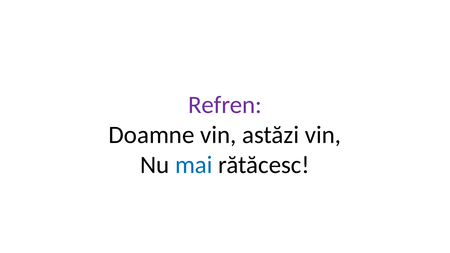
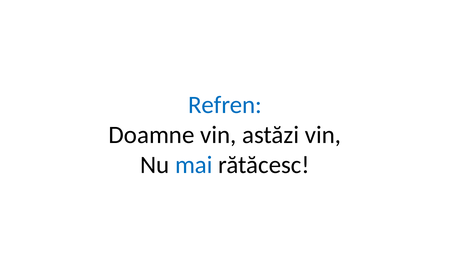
Refren colour: purple -> blue (225, 105)
